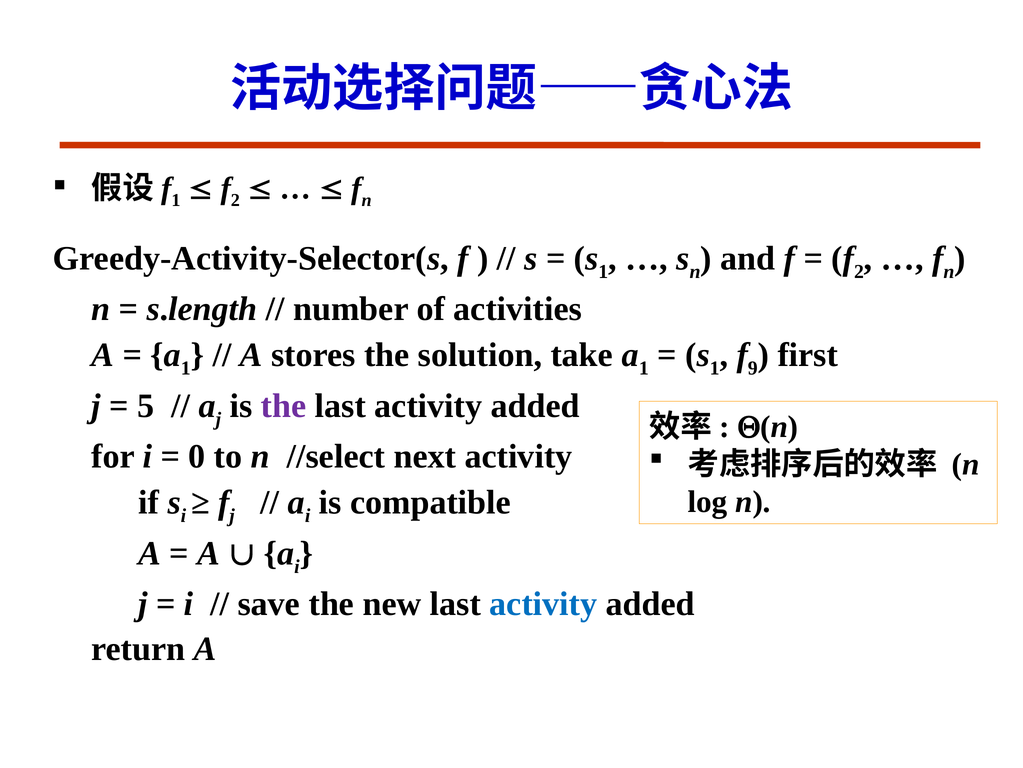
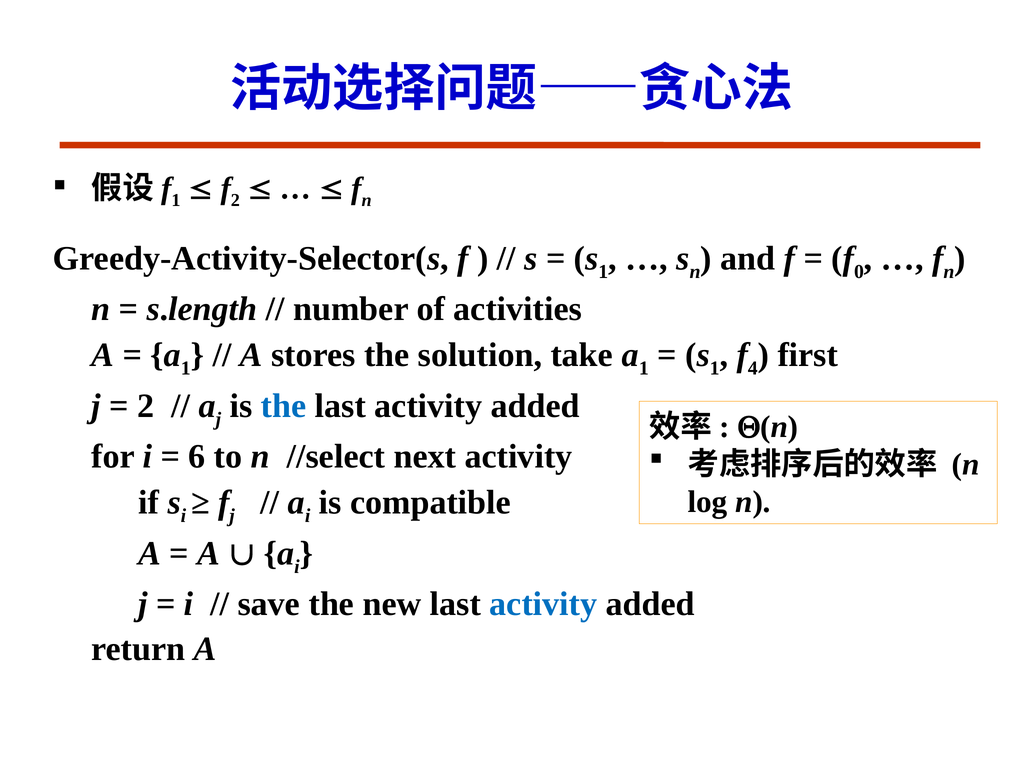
2: 2 -> 0 (859, 271)
9: 9 -> 4 (753, 368)
5: 5 -> 2 (146, 406)
the colour: purple -> blue (284, 406)
0: 0 -> 6 (197, 456)
